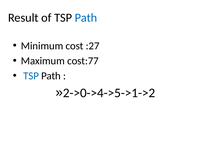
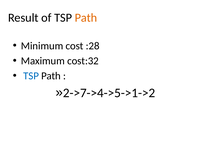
Path colour: blue -> orange (86, 18)
:27: :27 -> :28 (93, 46)
cost:77: cost:77 -> cost:32 (83, 61)
2->0->4->5->1->2: 2->0->4->5->1->2 -> 2->7->4->5->1->2 (109, 93)
